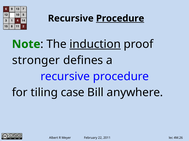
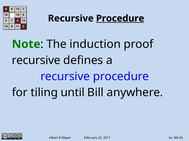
induction underline: present -> none (95, 44)
stronger: stronger -> recursive (36, 61)
case: case -> until (73, 93)
